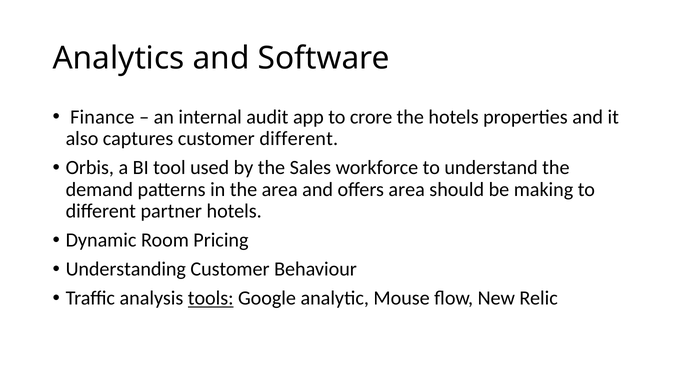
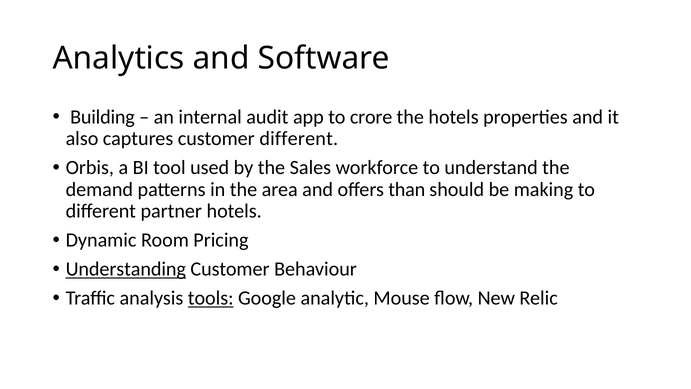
Finance: Finance -> Building (102, 117)
offers area: area -> than (407, 189)
Understanding underline: none -> present (126, 269)
